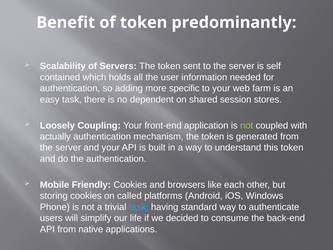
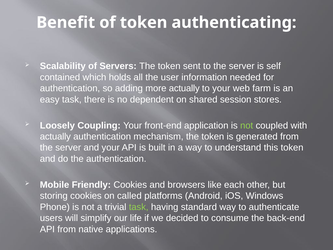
predominantly: predominantly -> authenticating (234, 22)
more specific: specific -> actually (184, 88)
task colour: light blue -> light green (139, 207)
